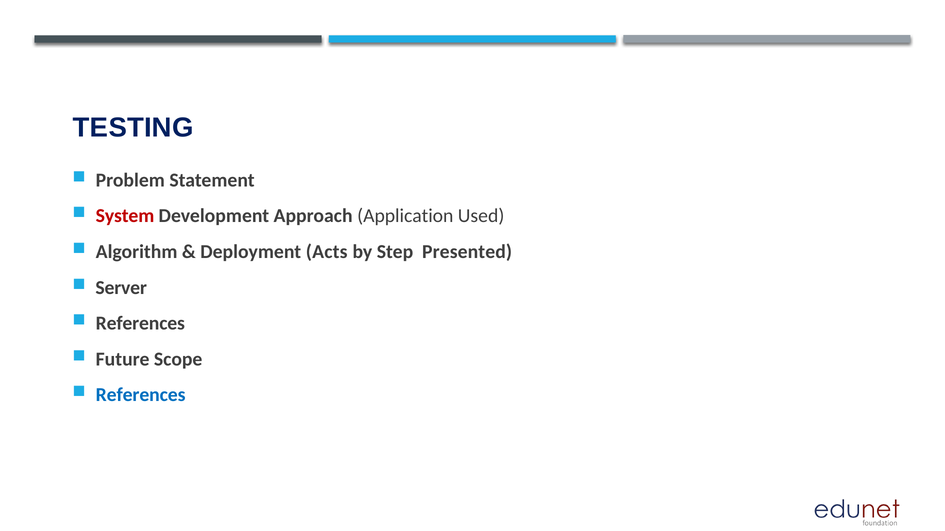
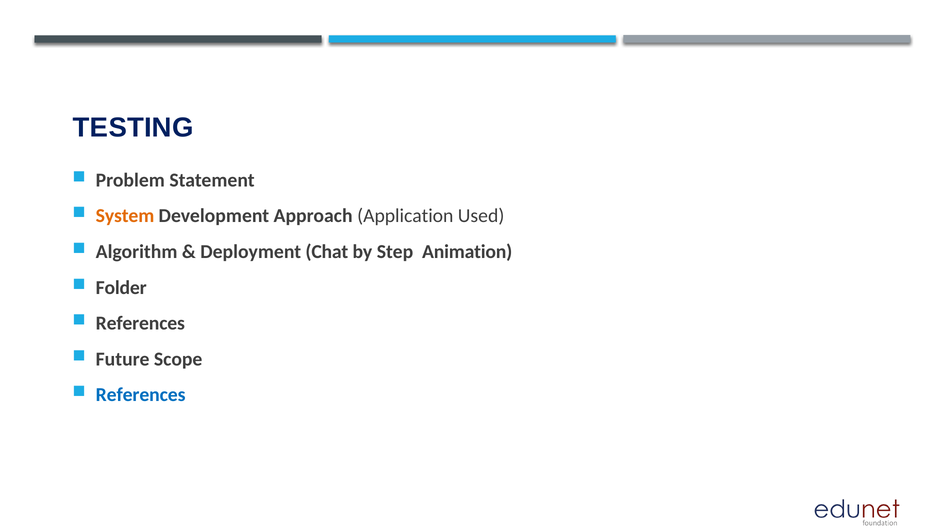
System colour: red -> orange (125, 216)
Acts: Acts -> Chat (327, 252)
Presented: Presented -> Animation (467, 252)
Server: Server -> Folder (121, 288)
